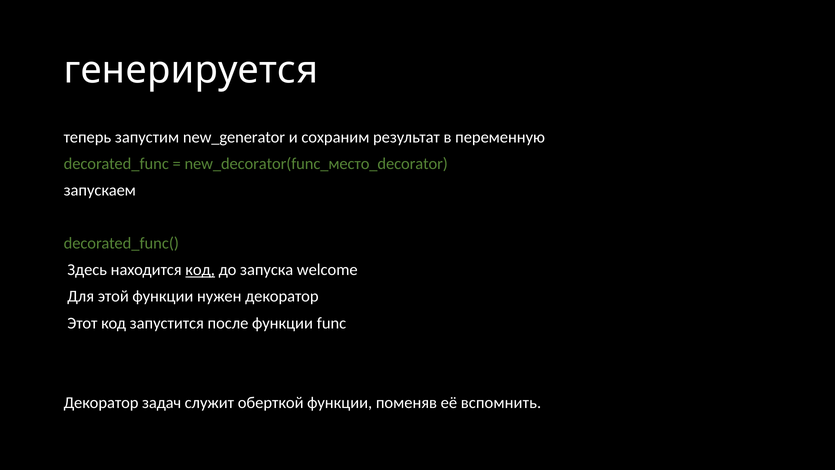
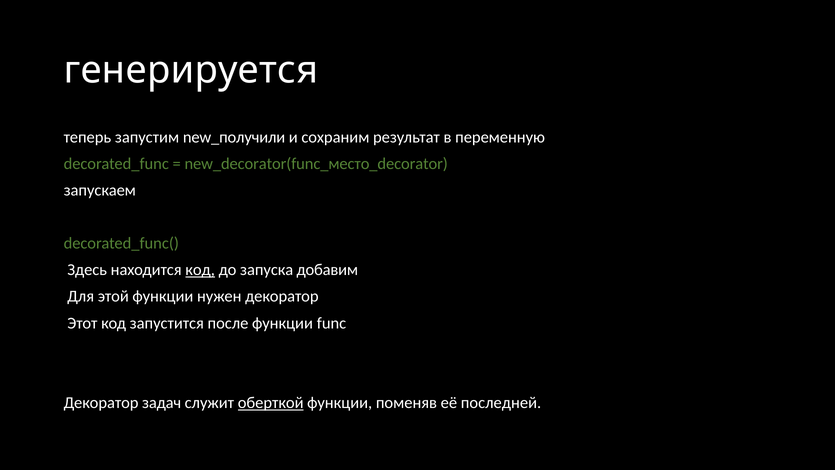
new_generator: new_generator -> new_получили (234, 137)
welcome: welcome -> добавим (327, 270)
оберткой underline: none -> present (271, 402)
вспомнить: вспомнить -> последней (501, 402)
